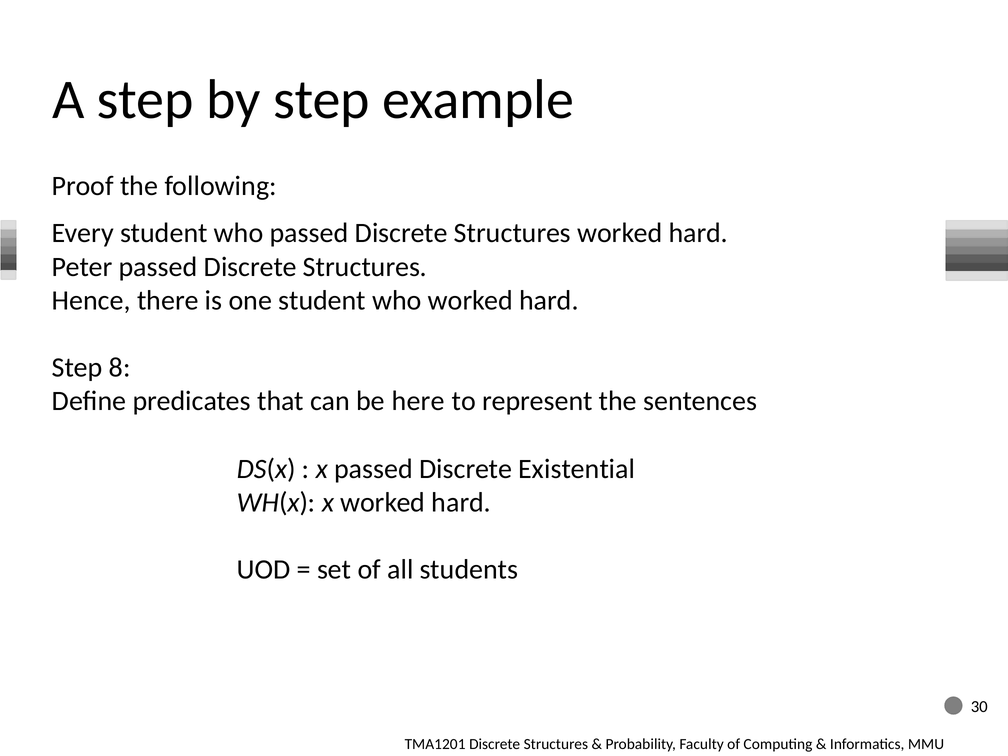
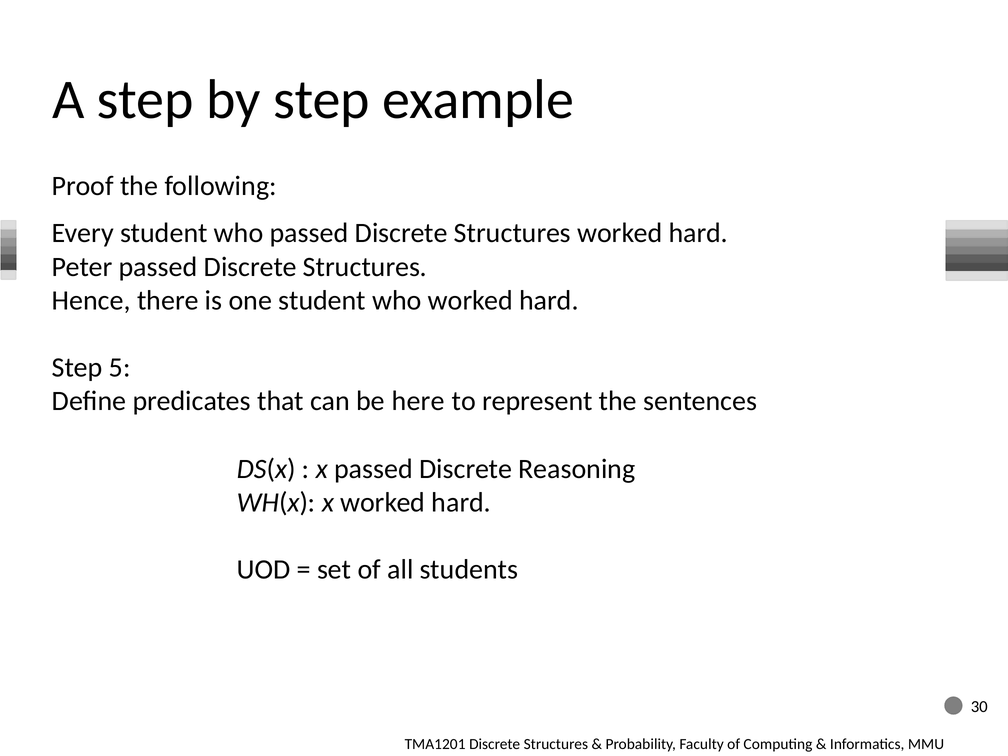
8: 8 -> 5 (120, 368)
Existential: Existential -> Reasoning (577, 469)
